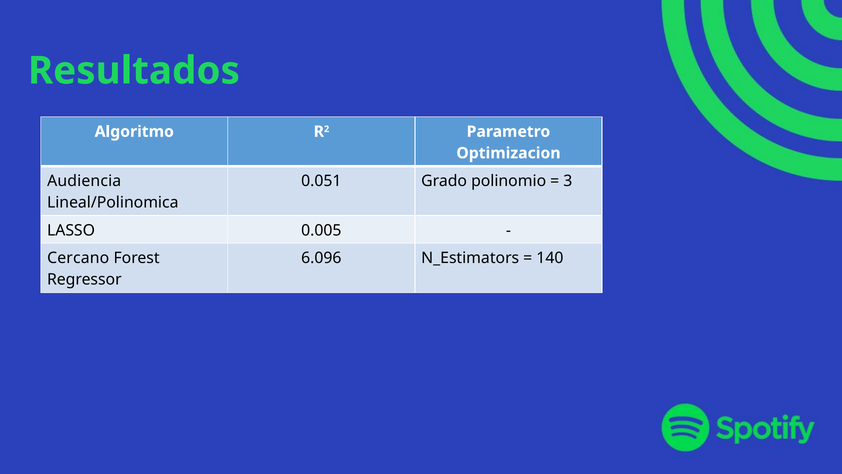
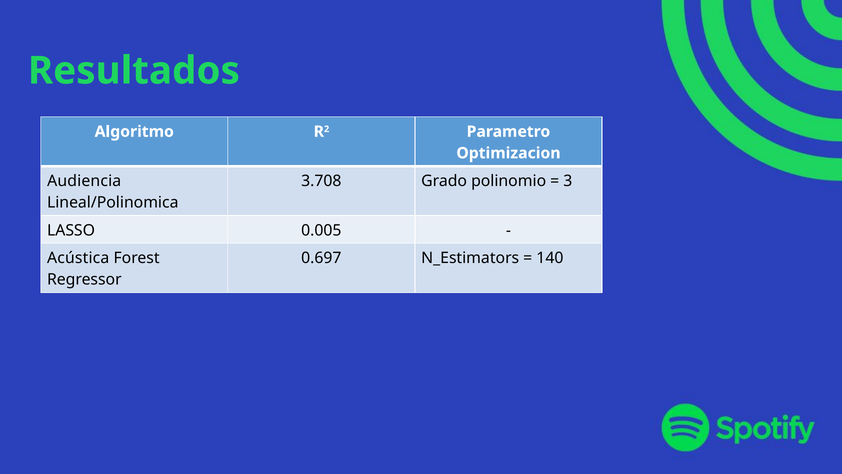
0.051: 0.051 -> 3.708 (321, 181)
Cercano: Cercano -> Acústica (78, 258)
6.096: 6.096 -> 0.697 (321, 258)
